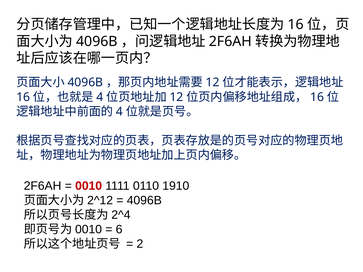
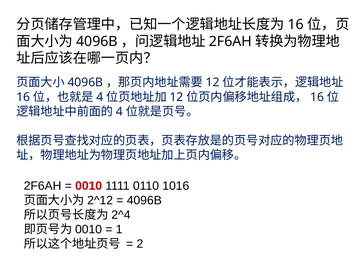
1910: 1910 -> 1016 (176, 186)
6: 6 -> 1 (119, 230)
